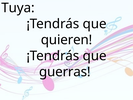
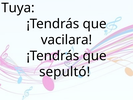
quieren: quieren -> vacilara (66, 40)
guerras: guerras -> sepultó (65, 72)
